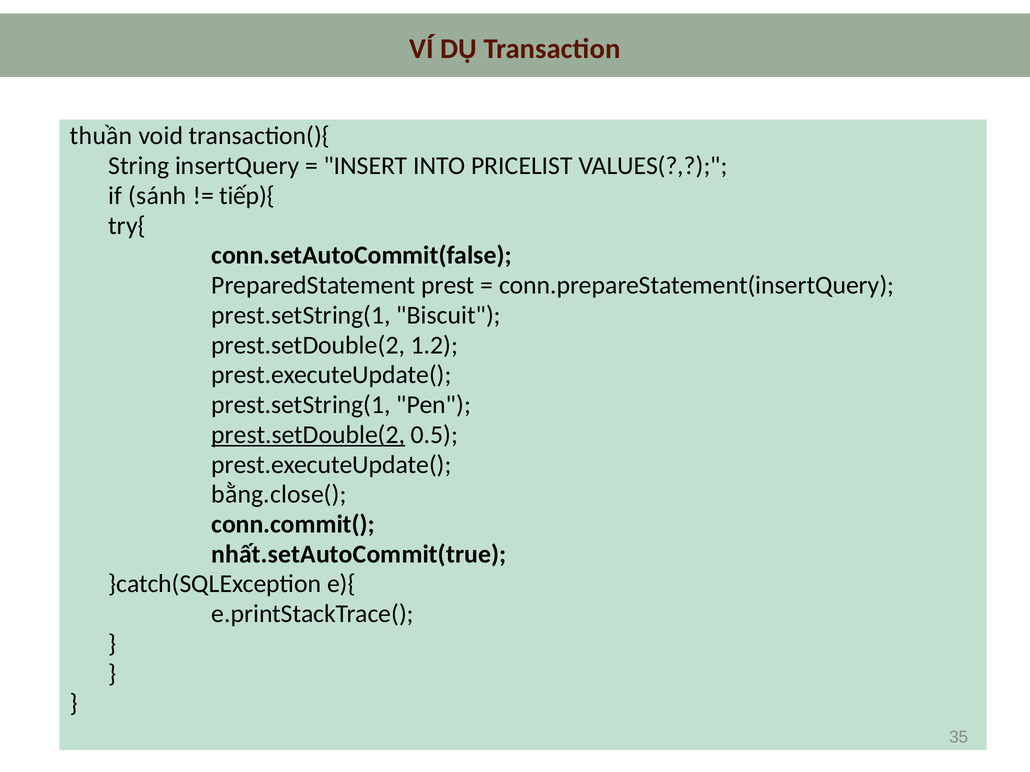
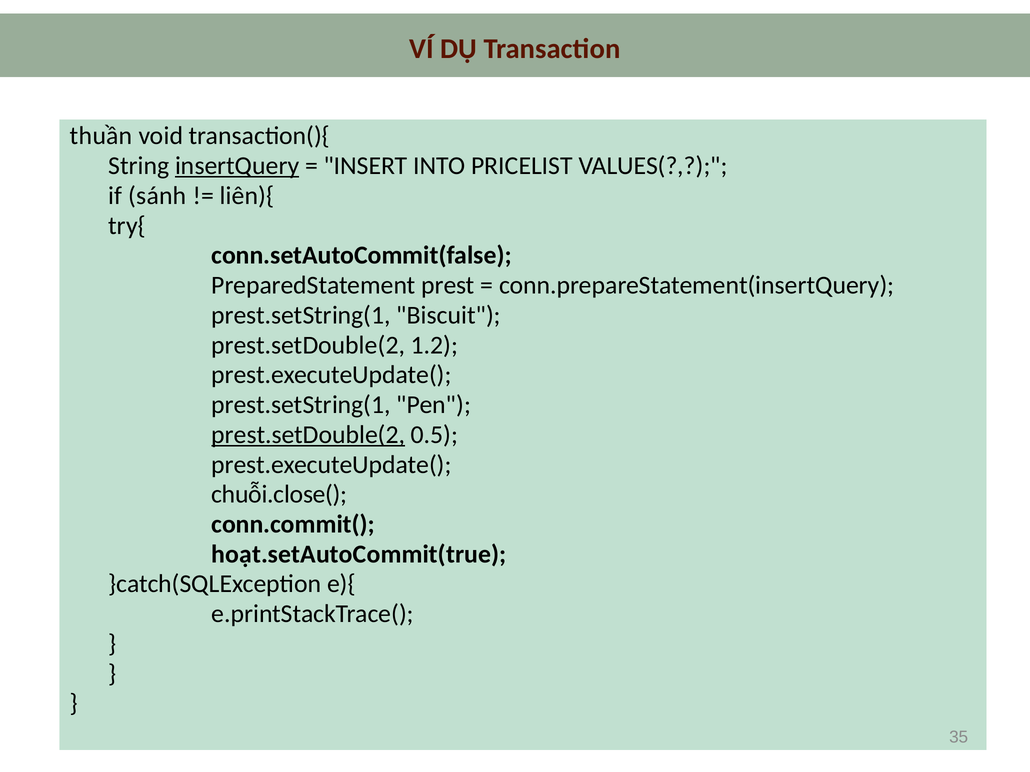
insertQuery underline: none -> present (237, 166)
tiếp){: tiếp){ -> liên){ (247, 196)
bằng.close(: bằng.close( -> chuỗi.close( (279, 495)
nhất.setAutoCommit(true: nhất.setAutoCommit(true -> hoạt.setAutoCommit(true (359, 554)
